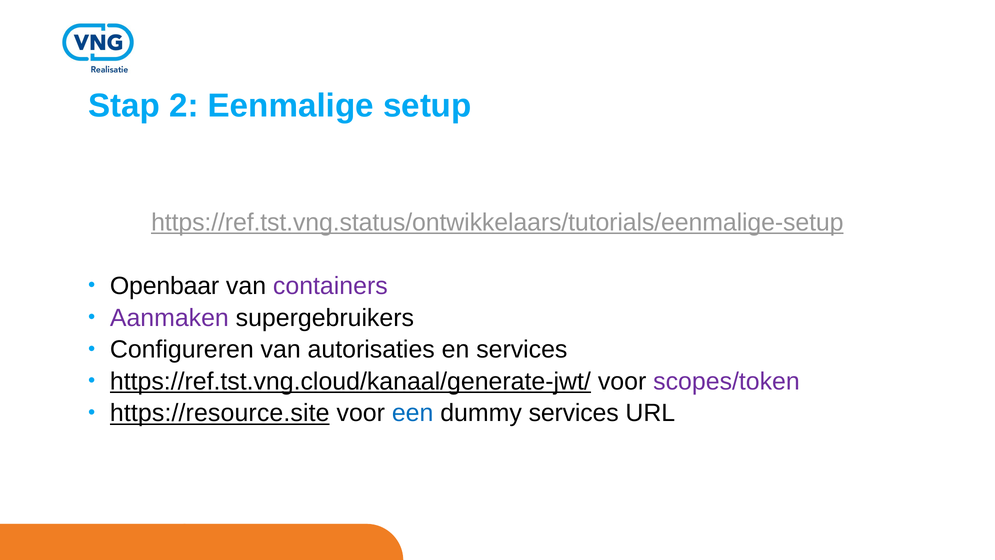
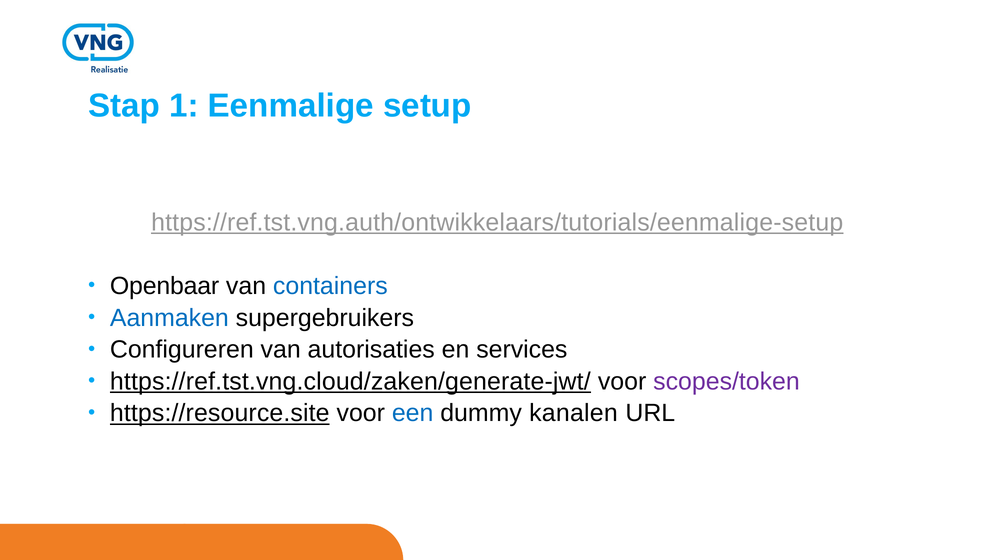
2: 2 -> 1 (184, 106)
https://ref.tst.vng.status/ontwikkelaars/tutorials/eenmalige-setup: https://ref.tst.vng.status/ontwikkelaars/tutorials/eenmalige-setup -> https://ref.tst.vng.auth/ontwikkelaars/tutorials/eenmalige-setup (497, 222)
containers colour: purple -> blue (330, 286)
Aanmaken colour: purple -> blue (169, 318)
https://ref.tst.vng.cloud/kanaal/generate-jwt/: https://ref.tst.vng.cloud/kanaal/generate-jwt/ -> https://ref.tst.vng.cloud/zaken/generate-jwt/ (350, 381)
dummy services: services -> kanalen (573, 413)
